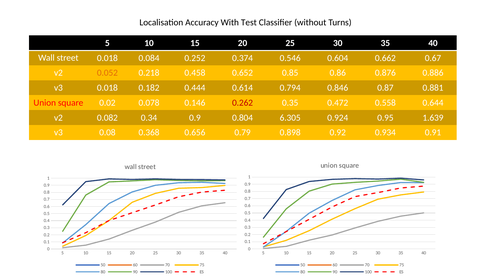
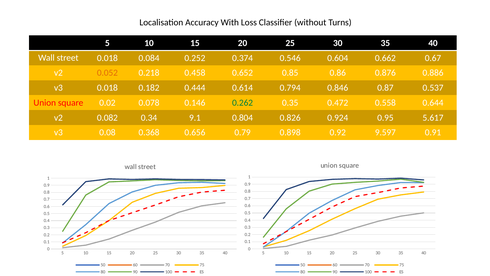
Test: Test -> Loss (249, 22)
0.881: 0.881 -> 0.537 (433, 88)
0.262 colour: red -> green (243, 103)
0.34 0.9: 0.9 -> 9.1 (195, 117)
6.305: 6.305 -> 0.826 (290, 117)
1.639: 1.639 -> 5.617 (433, 117)
0.934: 0.934 -> 9.597 (385, 132)
